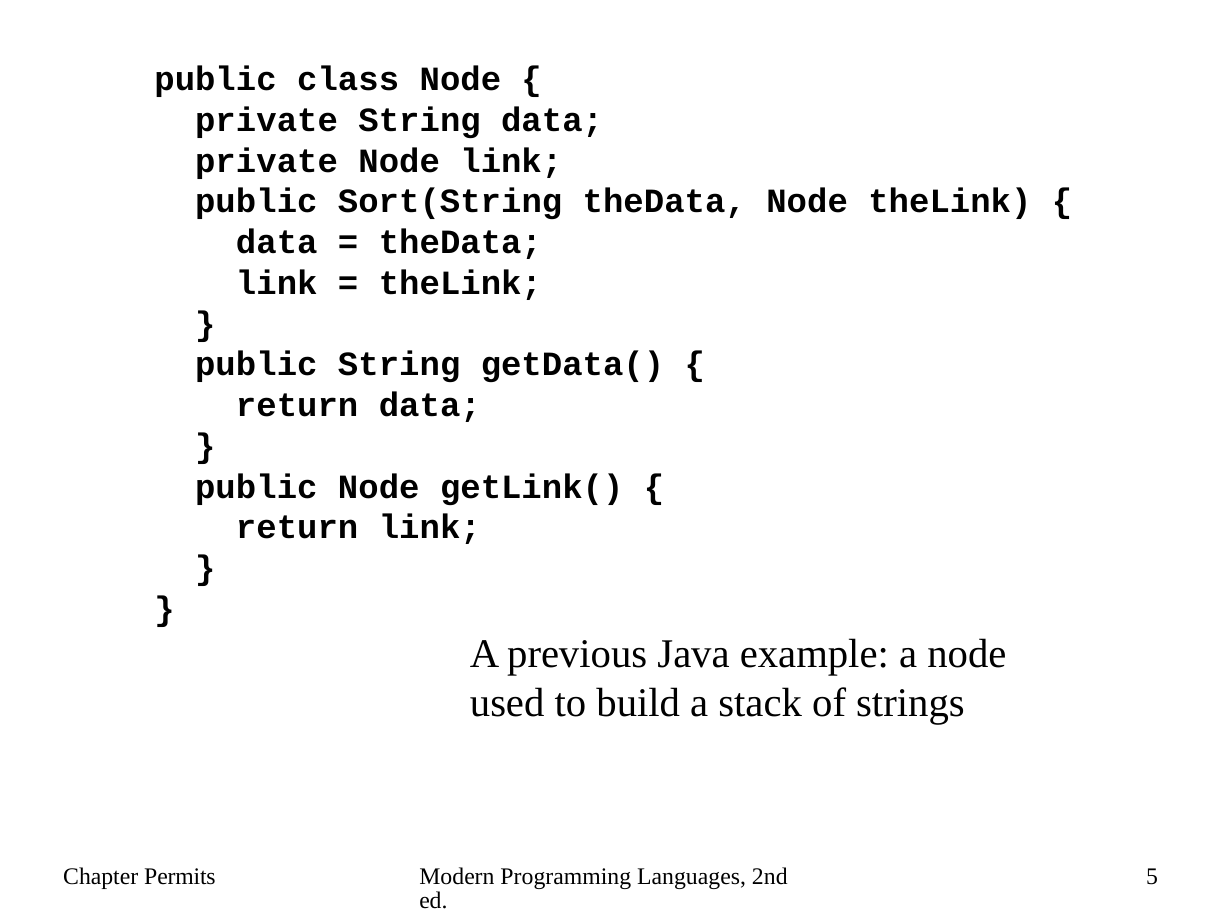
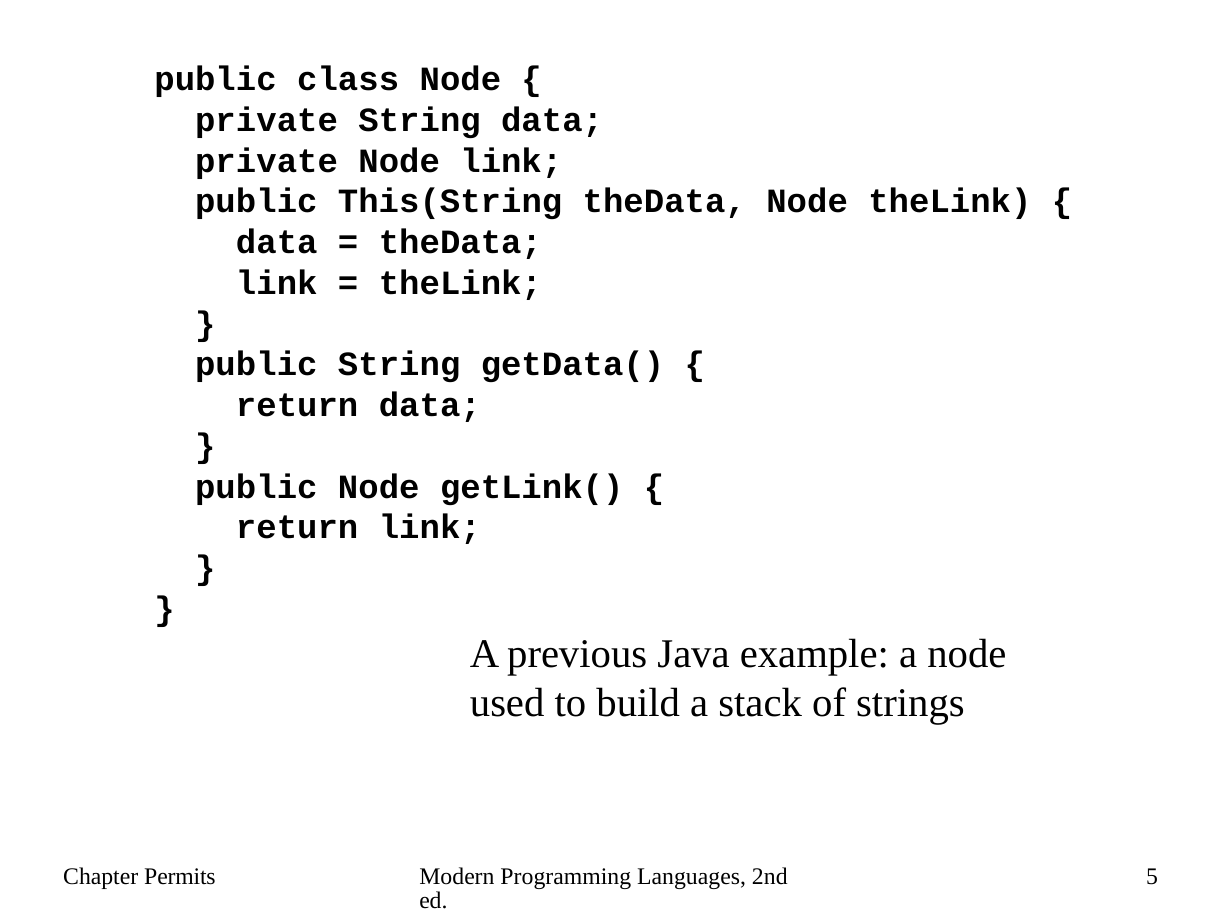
Sort(String: Sort(String -> This(String (450, 202)
